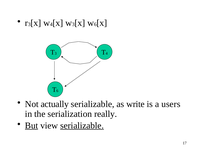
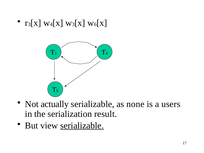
write: write -> none (135, 104)
really: really -> result (106, 114)
But underline: present -> none (32, 126)
